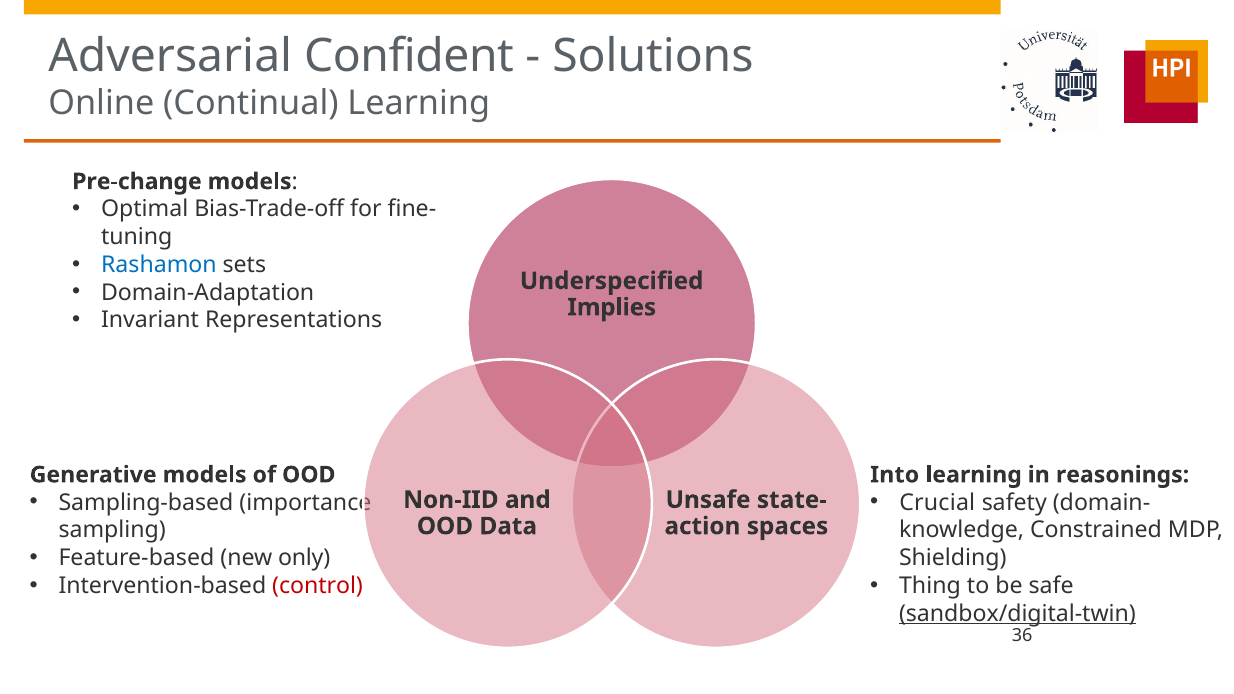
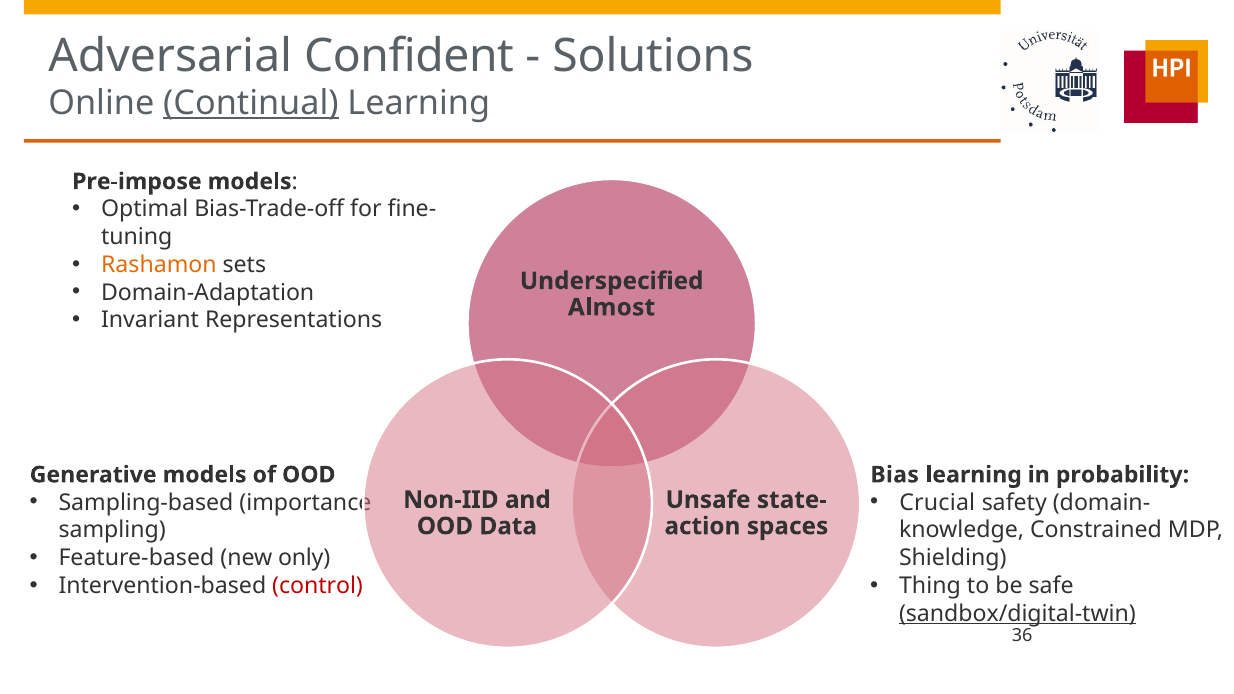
Continual underline: none -> present (251, 103)
Pre-change: Pre-change -> Pre-impose (137, 182)
Rashamon colour: blue -> orange (159, 265)
Implies: Implies -> Almost (612, 307)
Into: Into -> Bias (895, 475)
reasonings: reasonings -> probability (1122, 475)
